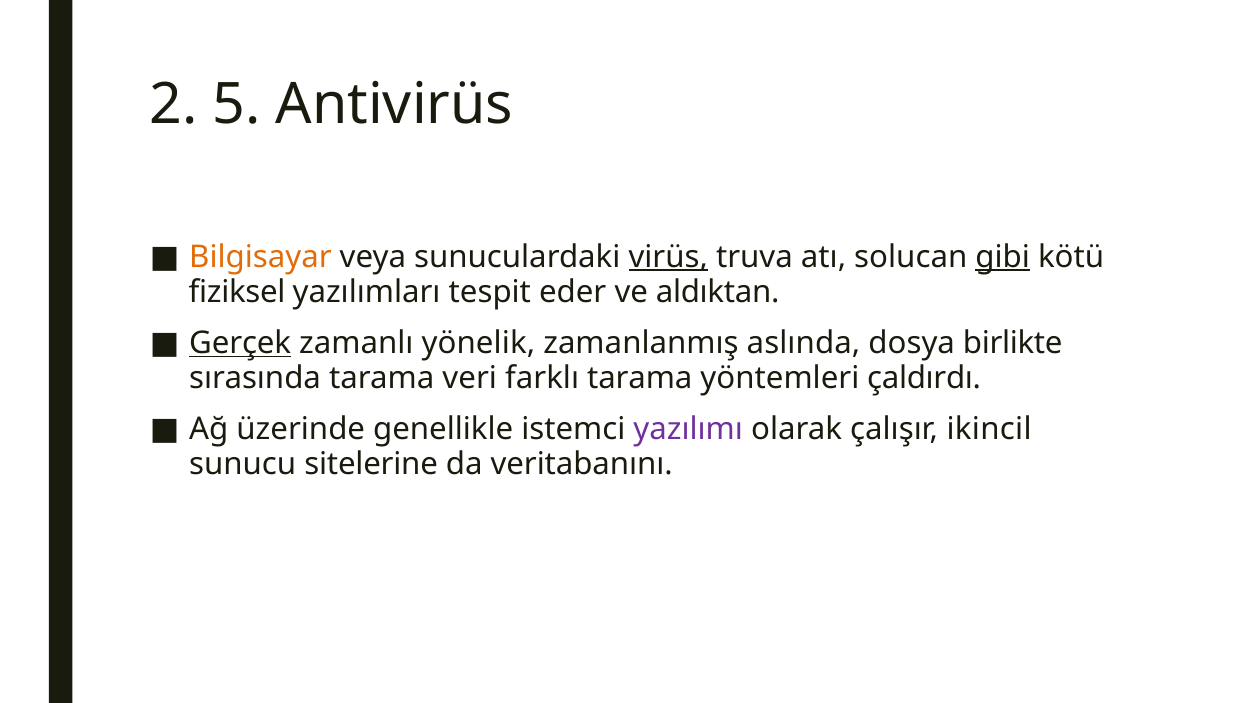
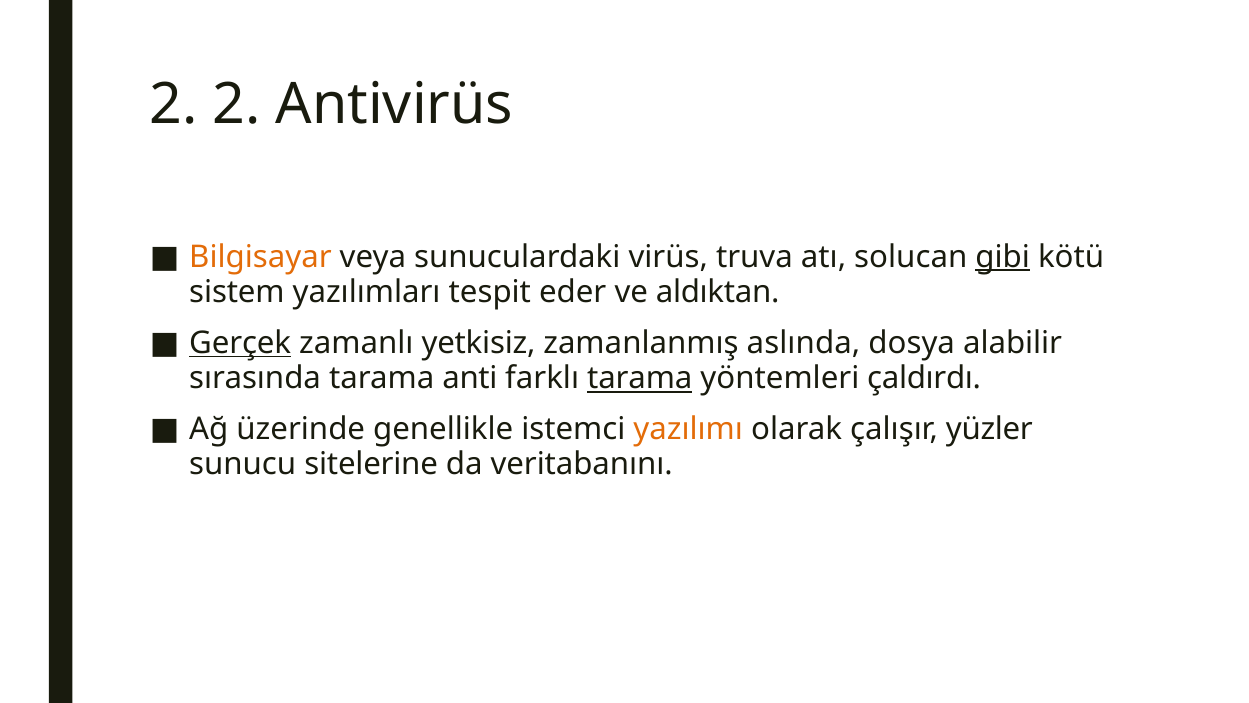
2 5: 5 -> 2 (237, 105)
virüs underline: present -> none (668, 257)
fiziksel: fiziksel -> sistem (237, 292)
yönelik: yönelik -> yetkisiz (479, 343)
birlikte: birlikte -> alabilir (1013, 343)
veri: veri -> anti (470, 378)
tarama underline: none -> present (640, 378)
yazılımı colour: purple -> orange (688, 429)
ikincil: ikincil -> yüzler (989, 429)
